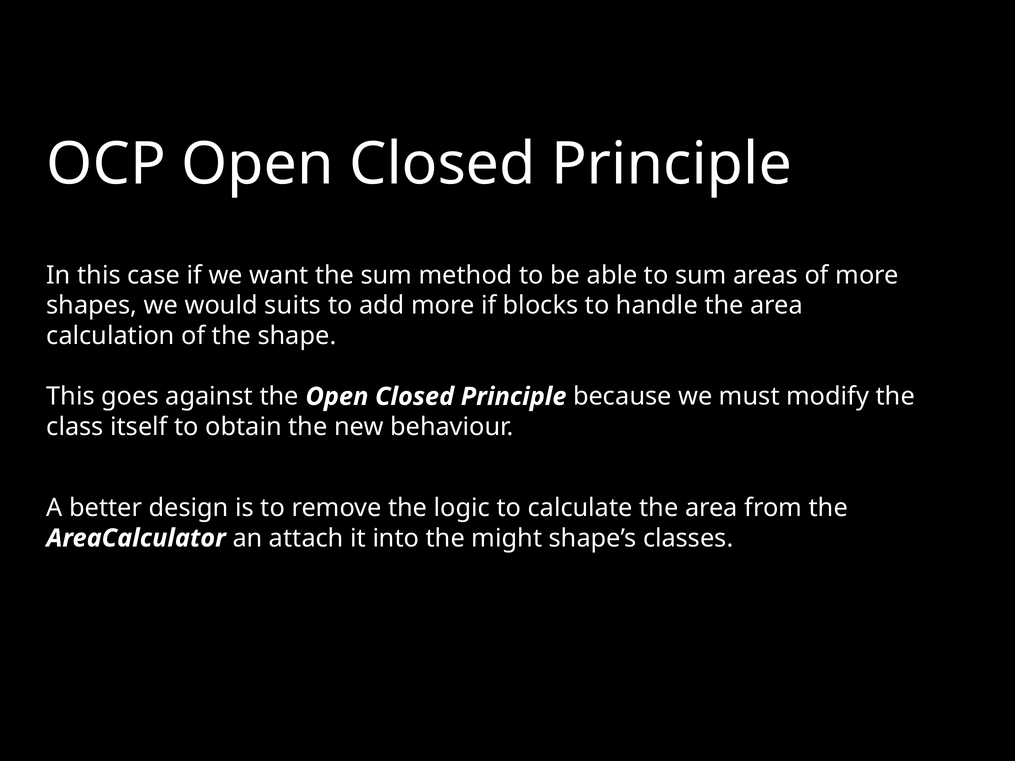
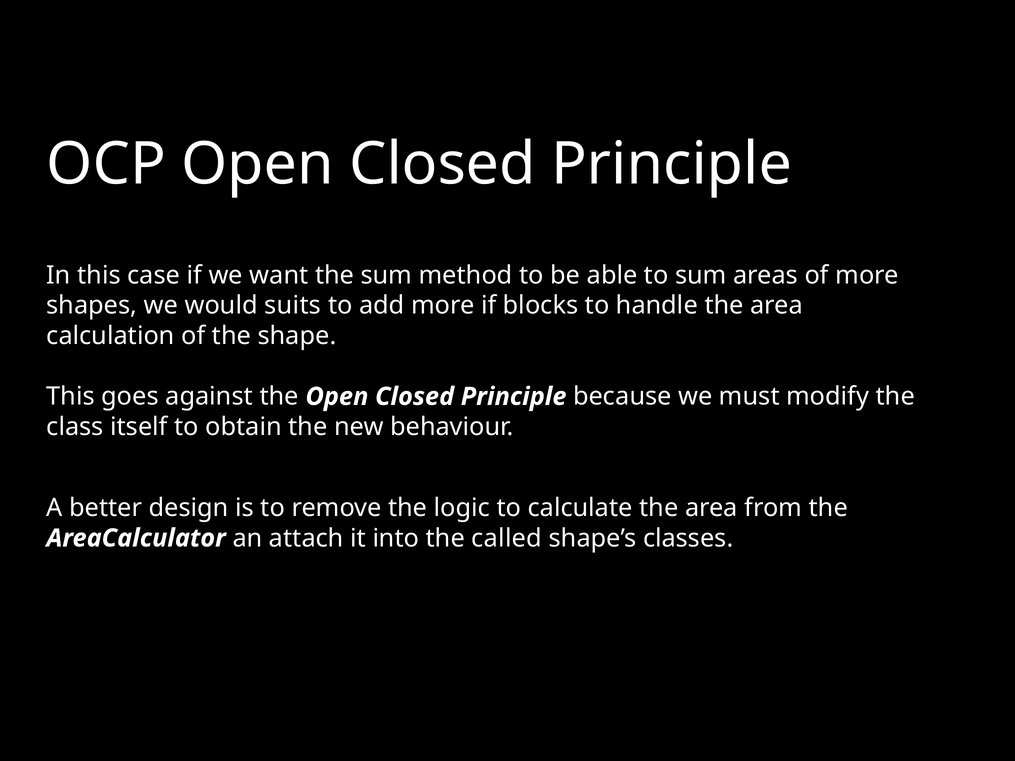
might: might -> called (507, 538)
